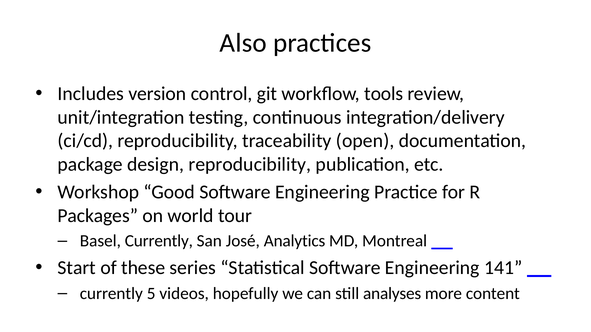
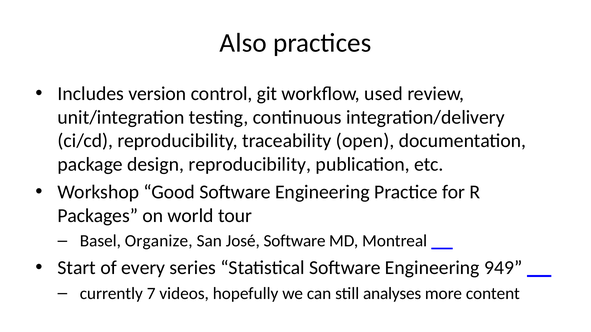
tools: tools -> used (384, 94)
Basel Currently: Currently -> Organize (159, 241)
José Analytics: Analytics -> Software (295, 241)
these: these -> every (143, 268)
141: 141 -> 949 (503, 268)
5: 5 -> 7 (151, 294)
